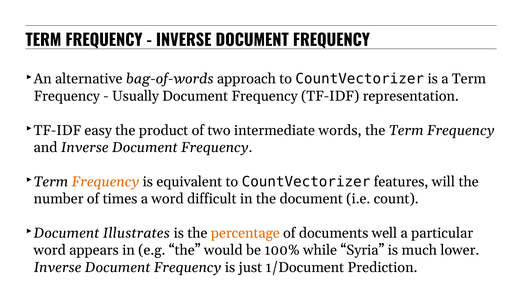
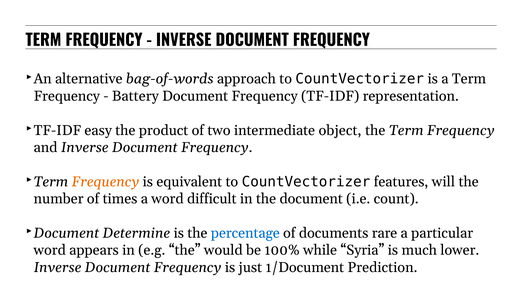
Usually: Usually -> Battery (135, 96)
words: words -> object (340, 130)
Illustrates: Illustrates -> Determine (136, 233)
percentage colour: orange -> blue (245, 233)
well: well -> rare (385, 233)
